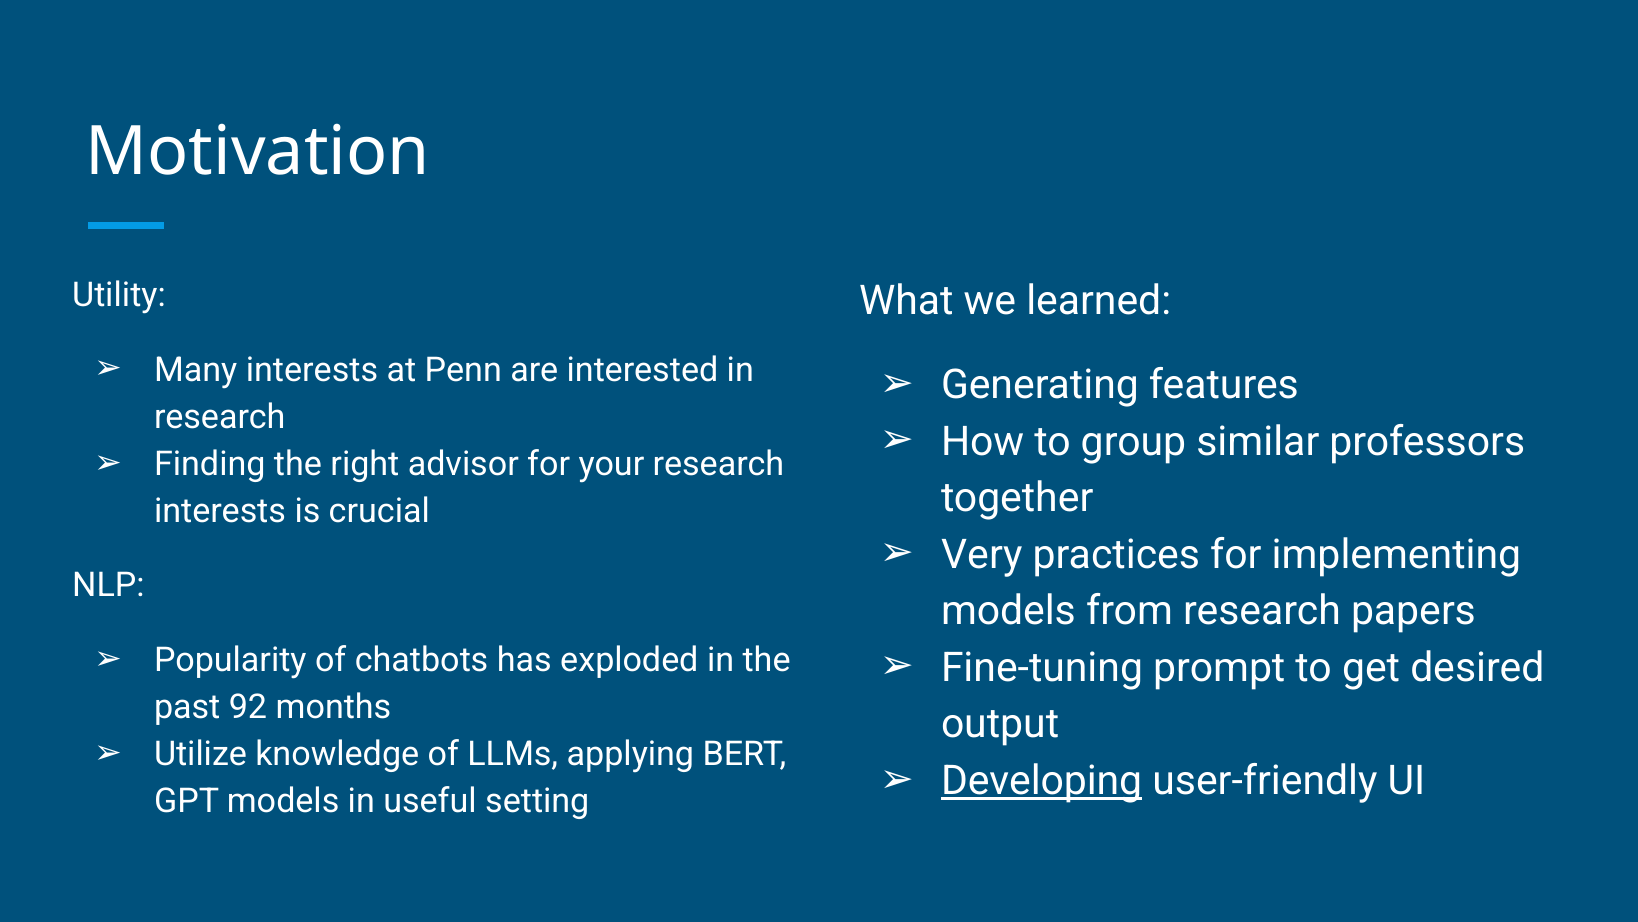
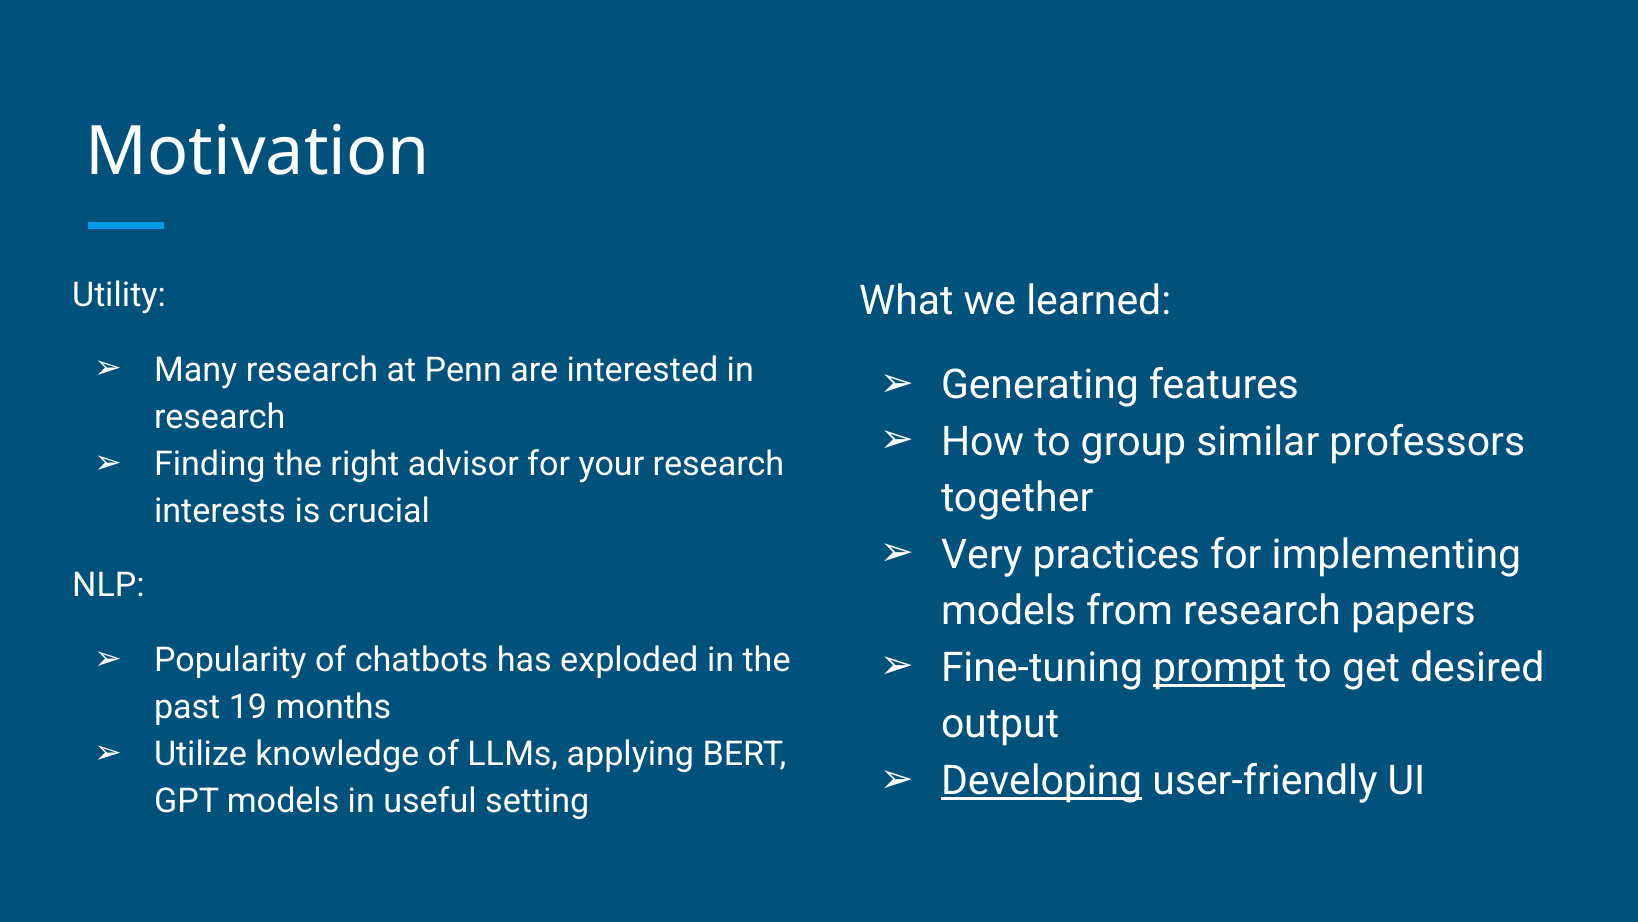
Many interests: interests -> research (312, 370)
prompt underline: none -> present (1219, 667)
92: 92 -> 19 (248, 707)
